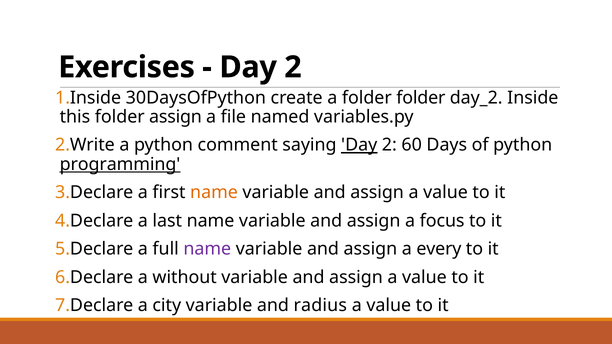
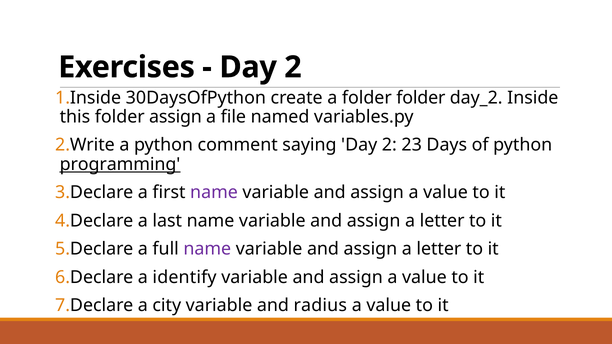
Day underline: present -> none (359, 145)
60: 60 -> 23 (412, 145)
name colour: orange -> purple (214, 193)
focus: focus -> letter (442, 221)
every: every -> letter (439, 249)
without: without -> identify (185, 277)
